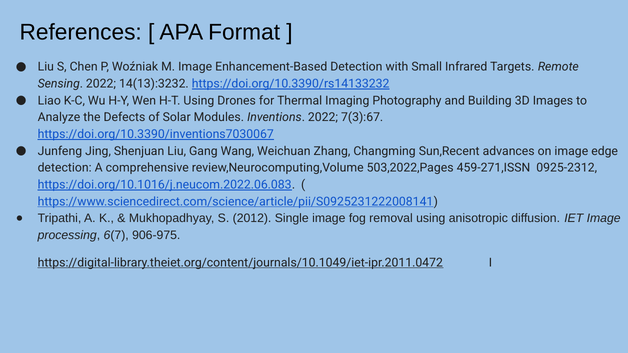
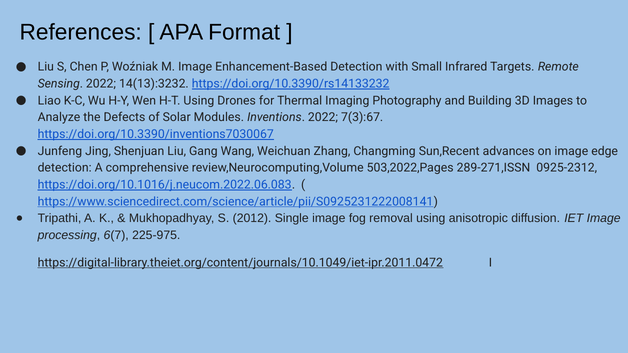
459-271,ISSN: 459-271,ISSN -> 289-271,ISSN (493, 168)
906-975: 906-975 -> 225-975 (156, 235)
